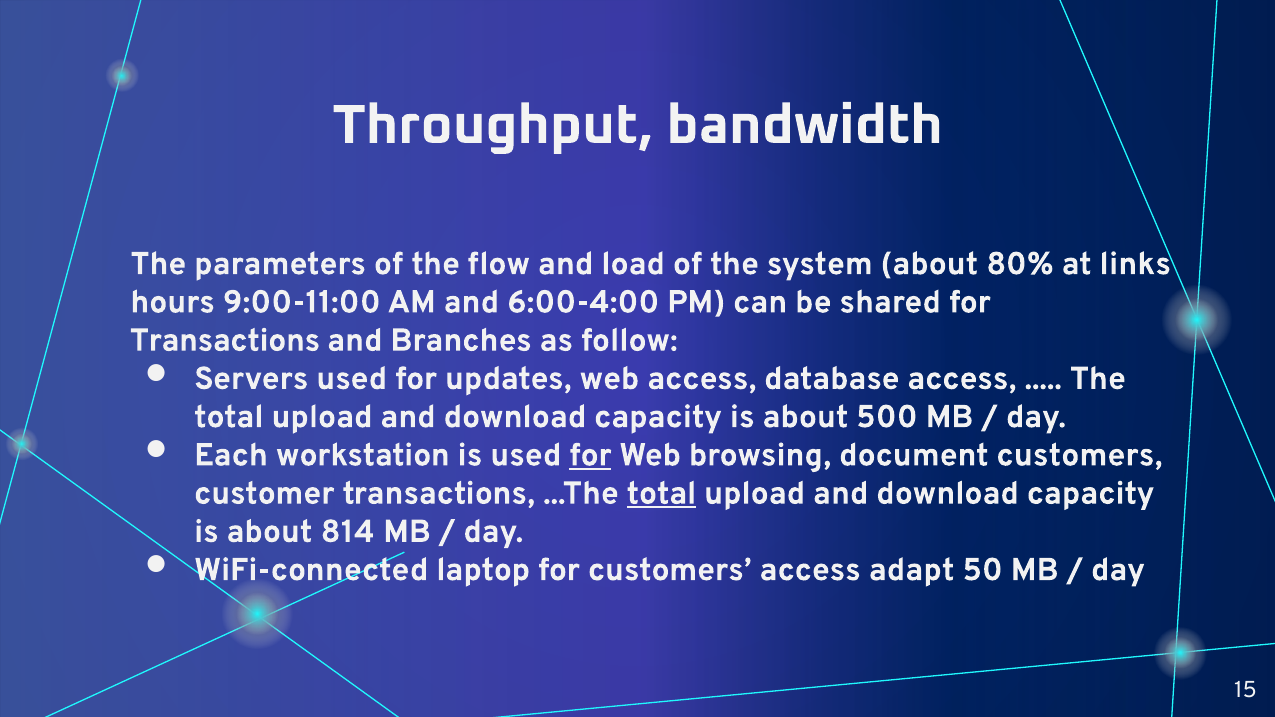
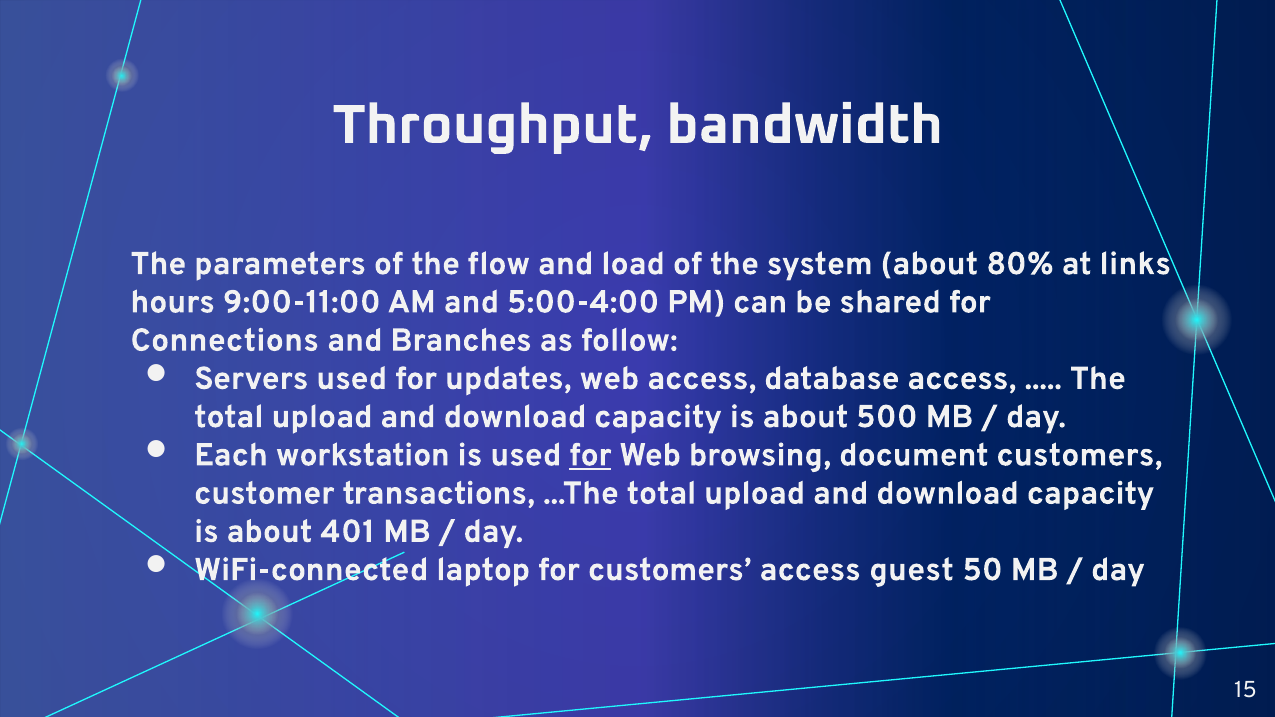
6:00-4:00: 6:00-4:00 -> 5:00-4:00 (583, 302)
Transactions: Transactions -> Connections (225, 340)
total underline: present -> none (661, 493)
814: 814 -> 401 (348, 532)
adapt: adapt -> guest (912, 570)
